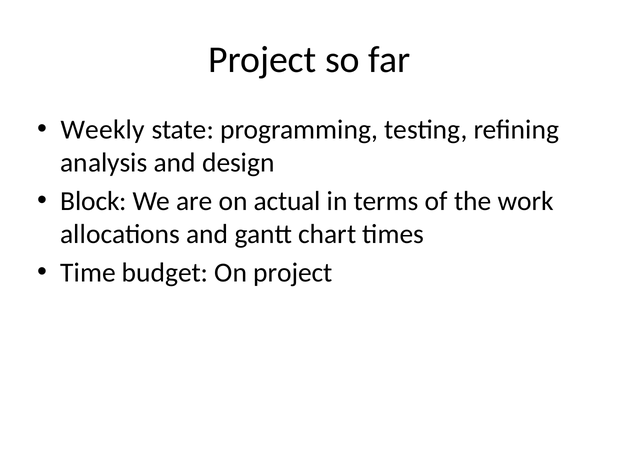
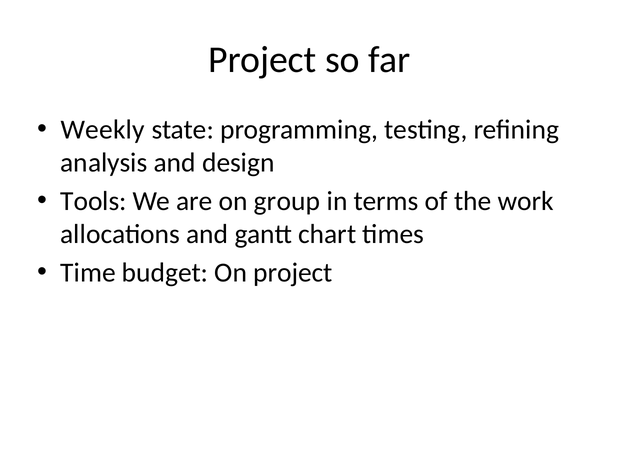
Block: Block -> Tools (94, 201)
actual: actual -> group (287, 201)
